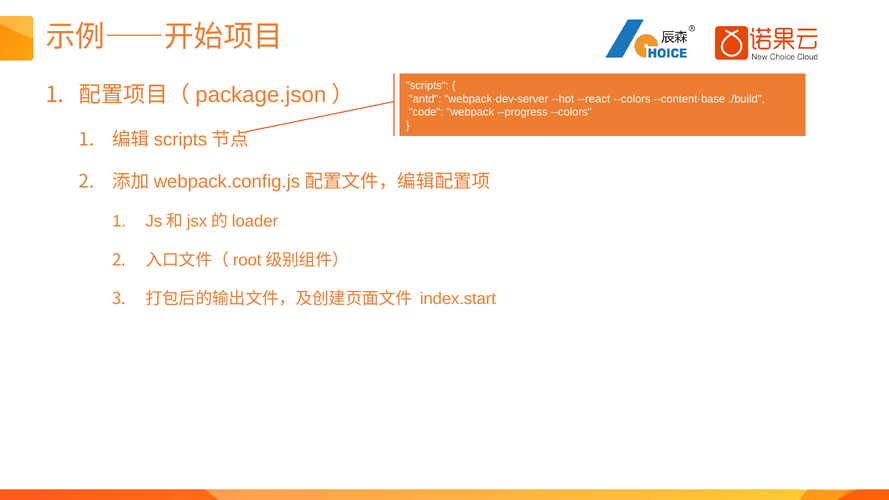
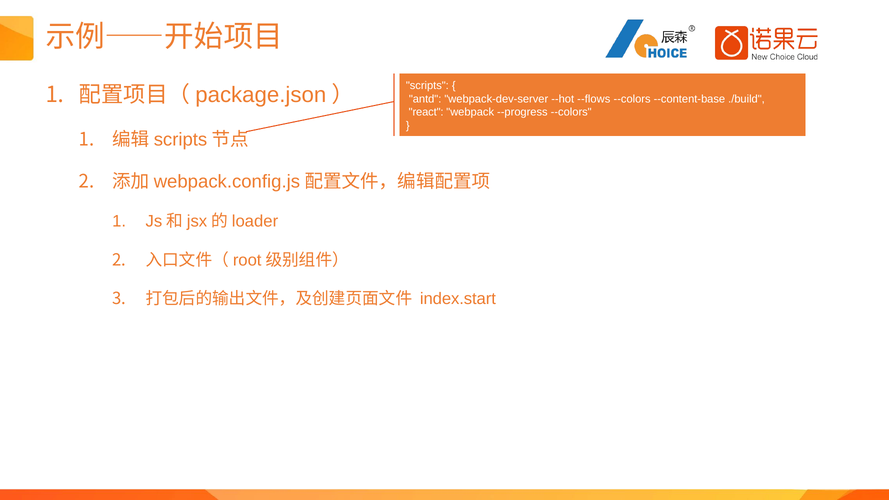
--react: --react -> --flows (594, 99)
code: code -> react (426, 112)
